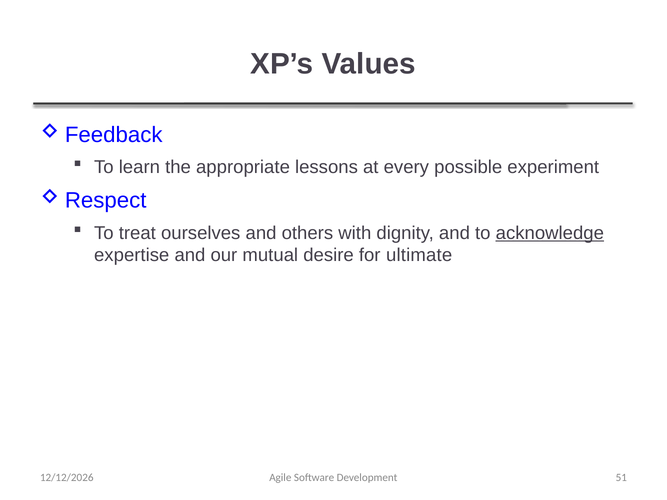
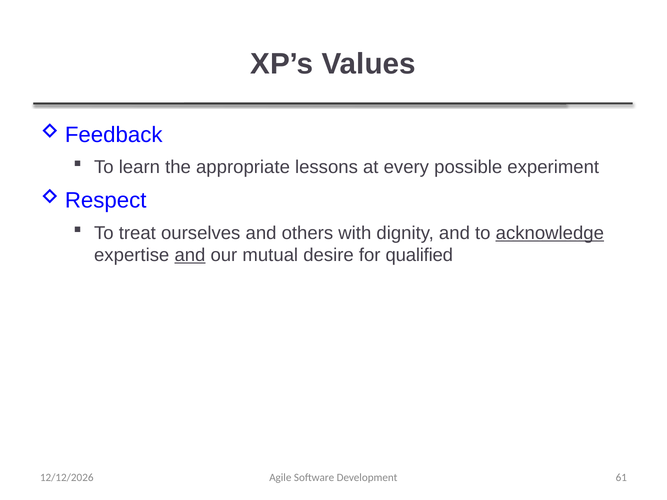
and underline: none -> present (190, 255)
ultimate: ultimate -> qualified (419, 255)
51: 51 -> 61 (621, 478)
